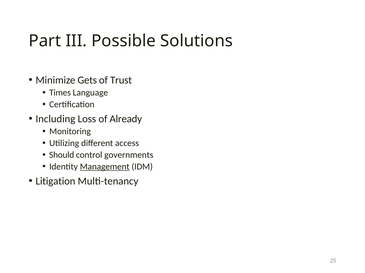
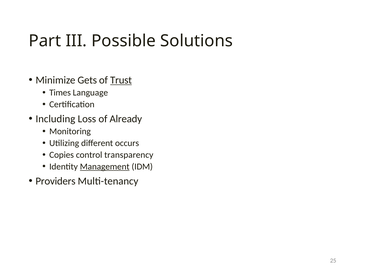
Trust underline: none -> present (121, 80)
access: access -> occurs (127, 144)
Should: Should -> Copies (62, 155)
governments: governments -> transparency (129, 155)
Litigation: Litigation -> Providers (56, 182)
